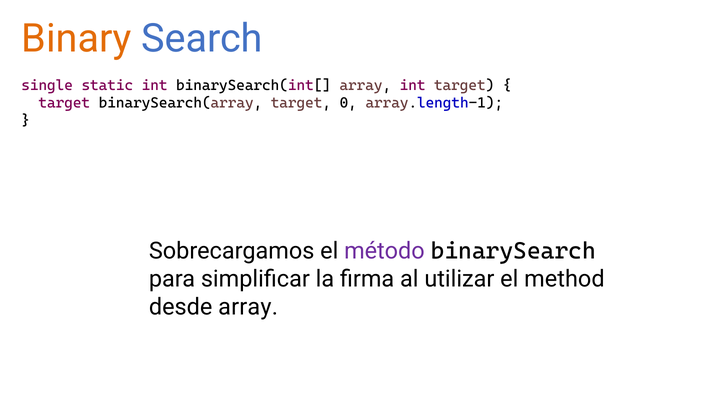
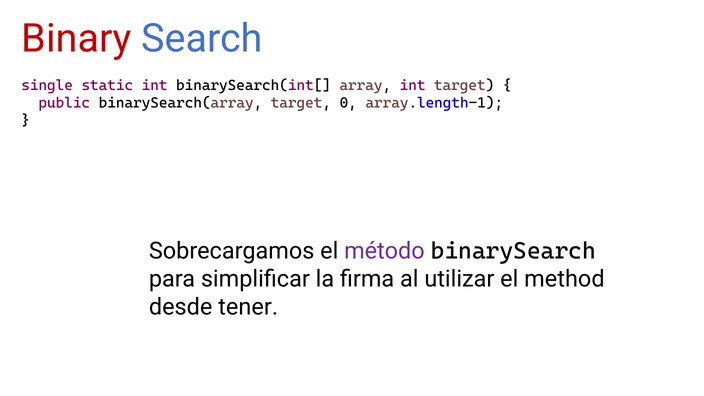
Binary colour: orange -> red (76, 39)
target: target -> public (64, 103)
desde array: array -> tener (248, 307)
